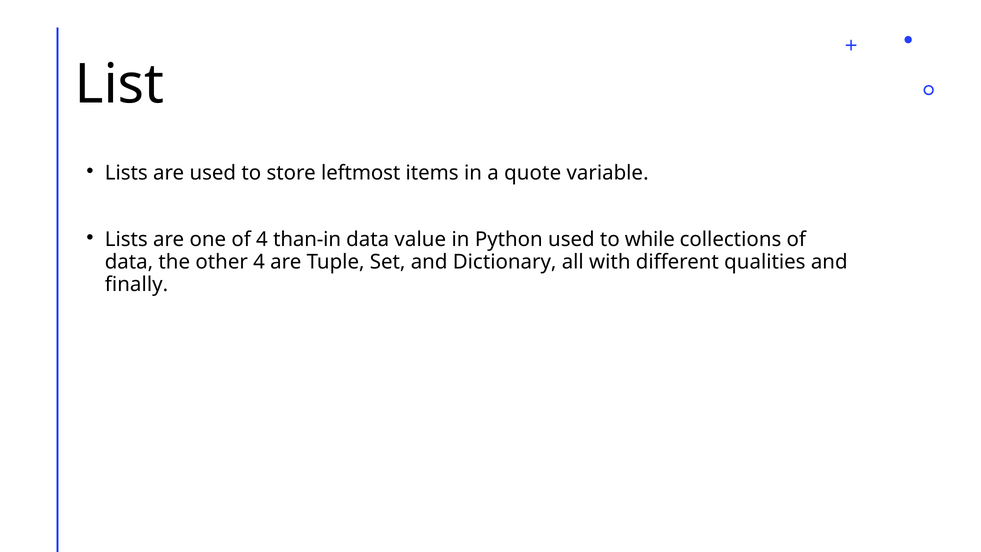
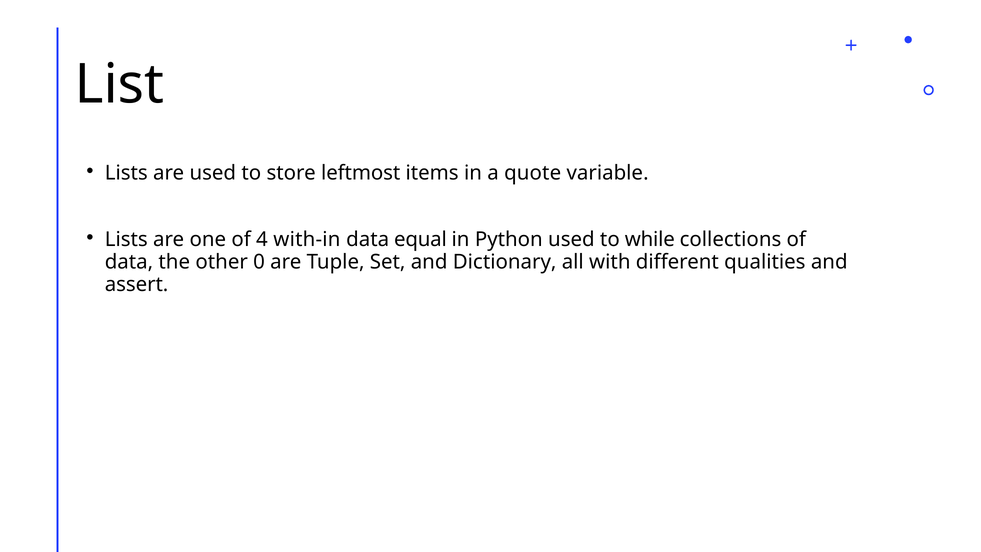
than-in: than-in -> with-in (307, 239)
value: value -> equal (420, 239)
other 4: 4 -> 0 (259, 262)
finally: finally -> assert (137, 285)
